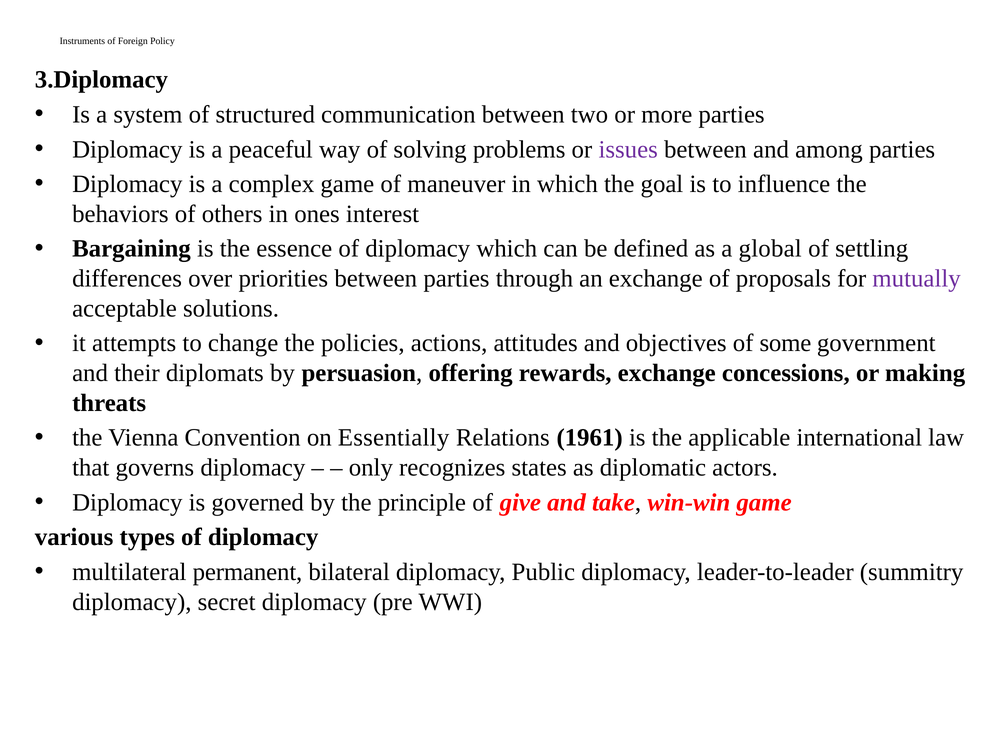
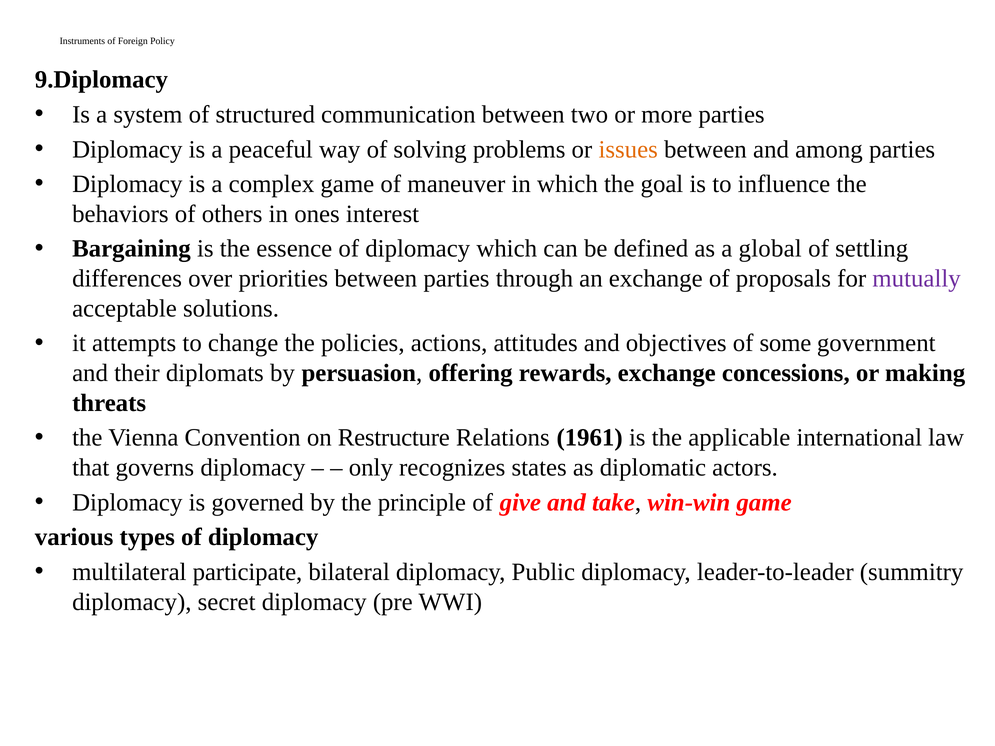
3.Diplomacy: 3.Diplomacy -> 9.Diplomacy (101, 80)
issues colour: purple -> orange (628, 149)
Essentially: Essentially -> Restructure (394, 438)
permanent: permanent -> participate (247, 572)
